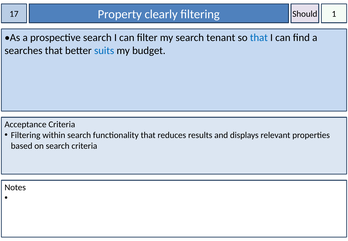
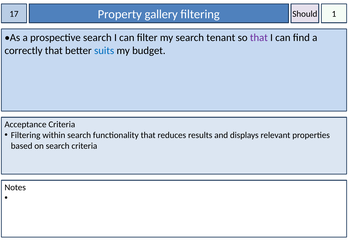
clearly: clearly -> gallery (161, 14)
that colour: blue -> purple (259, 38)
searches: searches -> correctly (24, 50)
